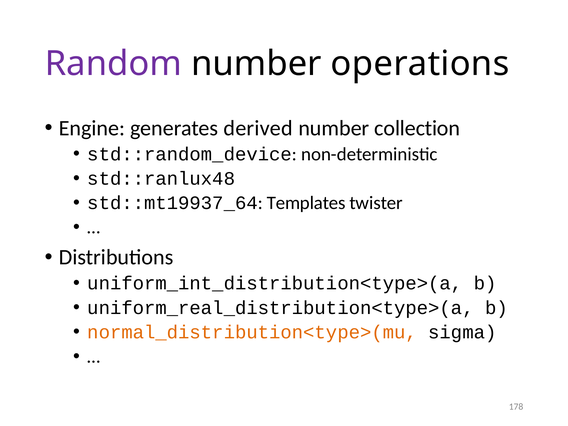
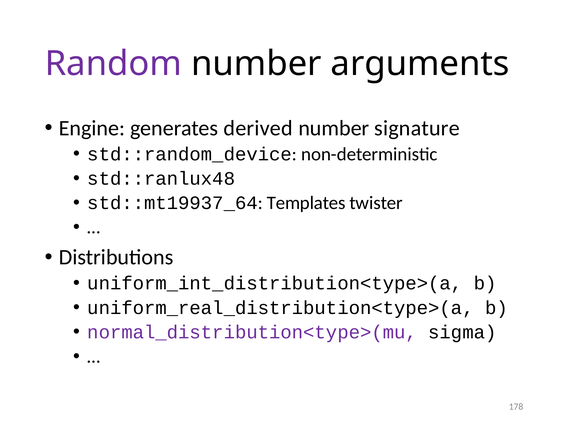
operations: operations -> arguments (420, 64)
collection: collection -> signature (417, 128)
normal_distribution<type>(mu colour: orange -> purple (252, 332)
